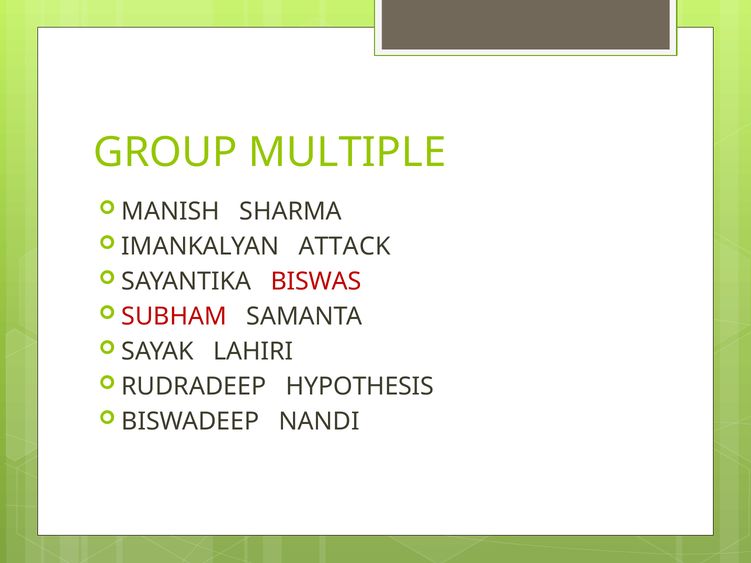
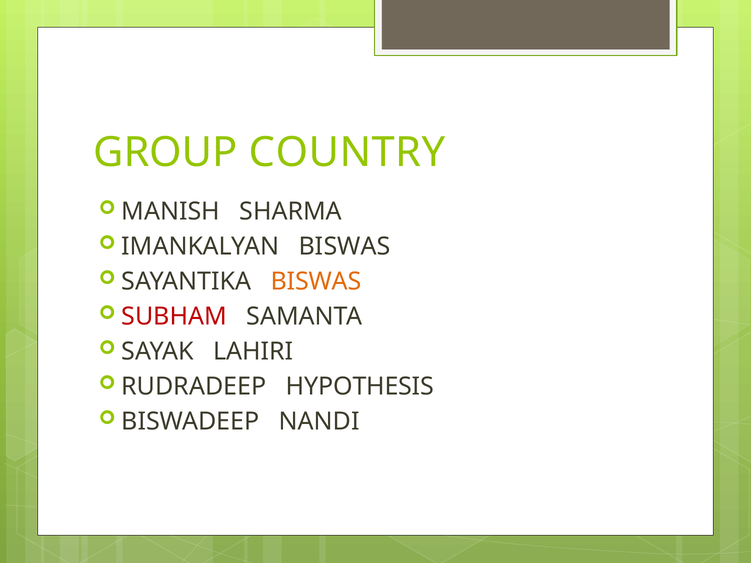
MULTIPLE: MULTIPLE -> COUNTRY (347, 152)
IMANKALYAN ATTACK: ATTACK -> BISWAS (345, 246)
BISWAS colour: red -> orange (316, 281)
